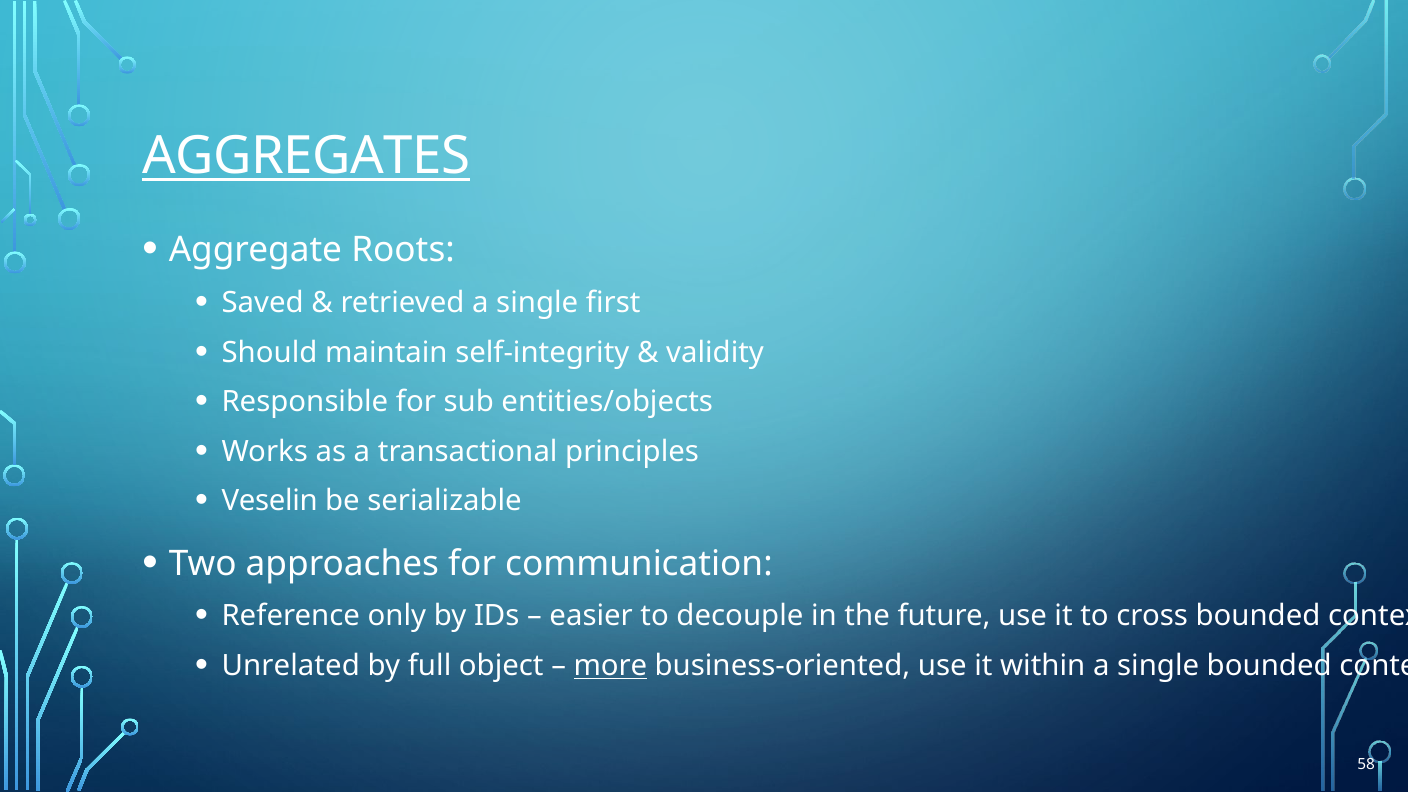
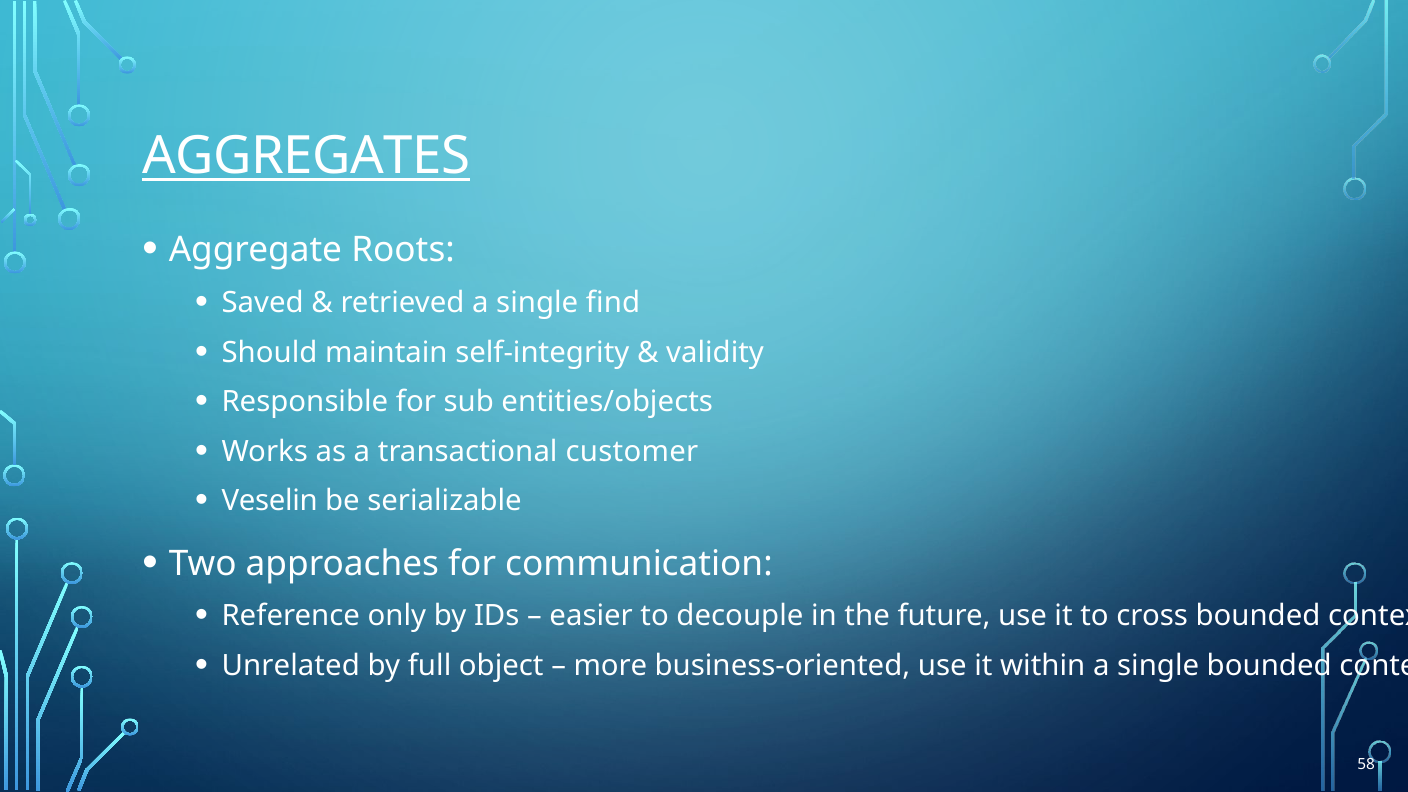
first: first -> find (613, 303)
principles: principles -> customer (632, 452)
more underline: present -> none (610, 666)
